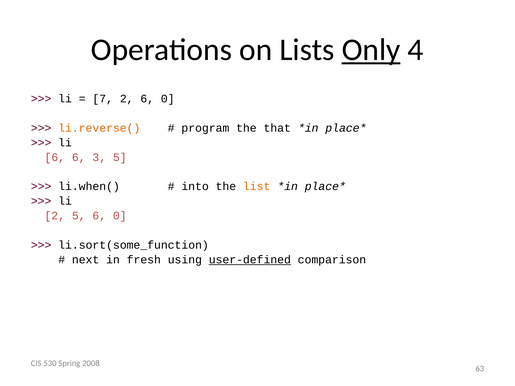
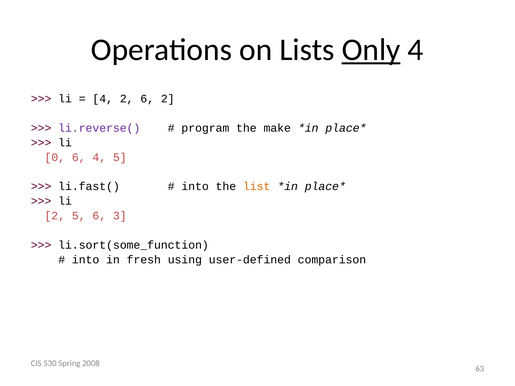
7: 7 -> 4 (103, 99)
2 6 0: 0 -> 2 (168, 99)
li.reverse( colour: orange -> purple (99, 128)
that: that -> make (277, 128)
6: 6 -> 0 (55, 157)
6 3: 3 -> 4 (99, 157)
li.when(: li.when( -> li.fast( (89, 187)
5 6 0: 0 -> 3 (120, 216)
next: next -> into (86, 260)
user-defined underline: present -> none (250, 260)
